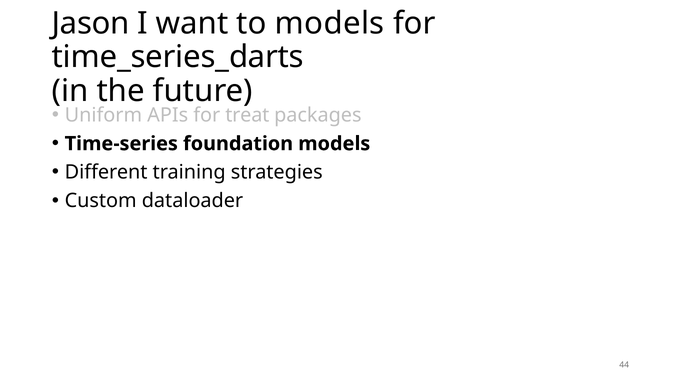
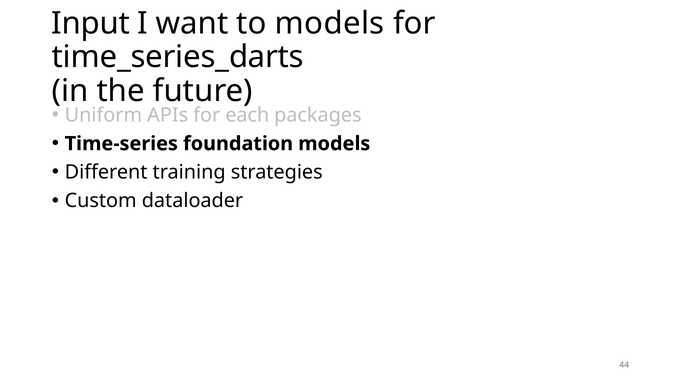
Jason: Jason -> Input (91, 24)
treat: treat -> each (247, 115)
